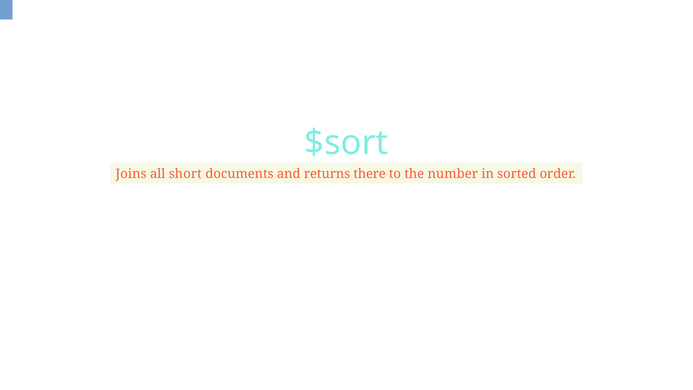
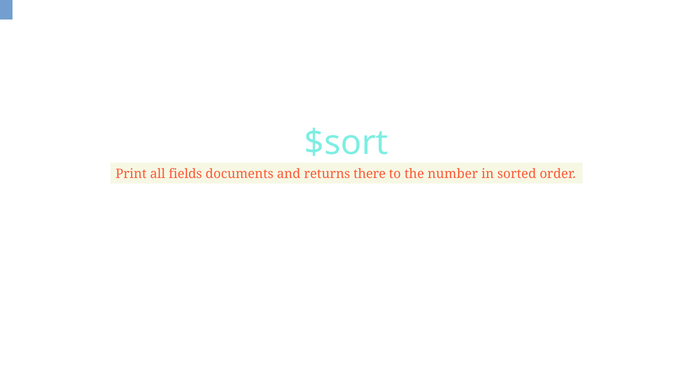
Joins: Joins -> Print (131, 174)
short: short -> fields (185, 174)
